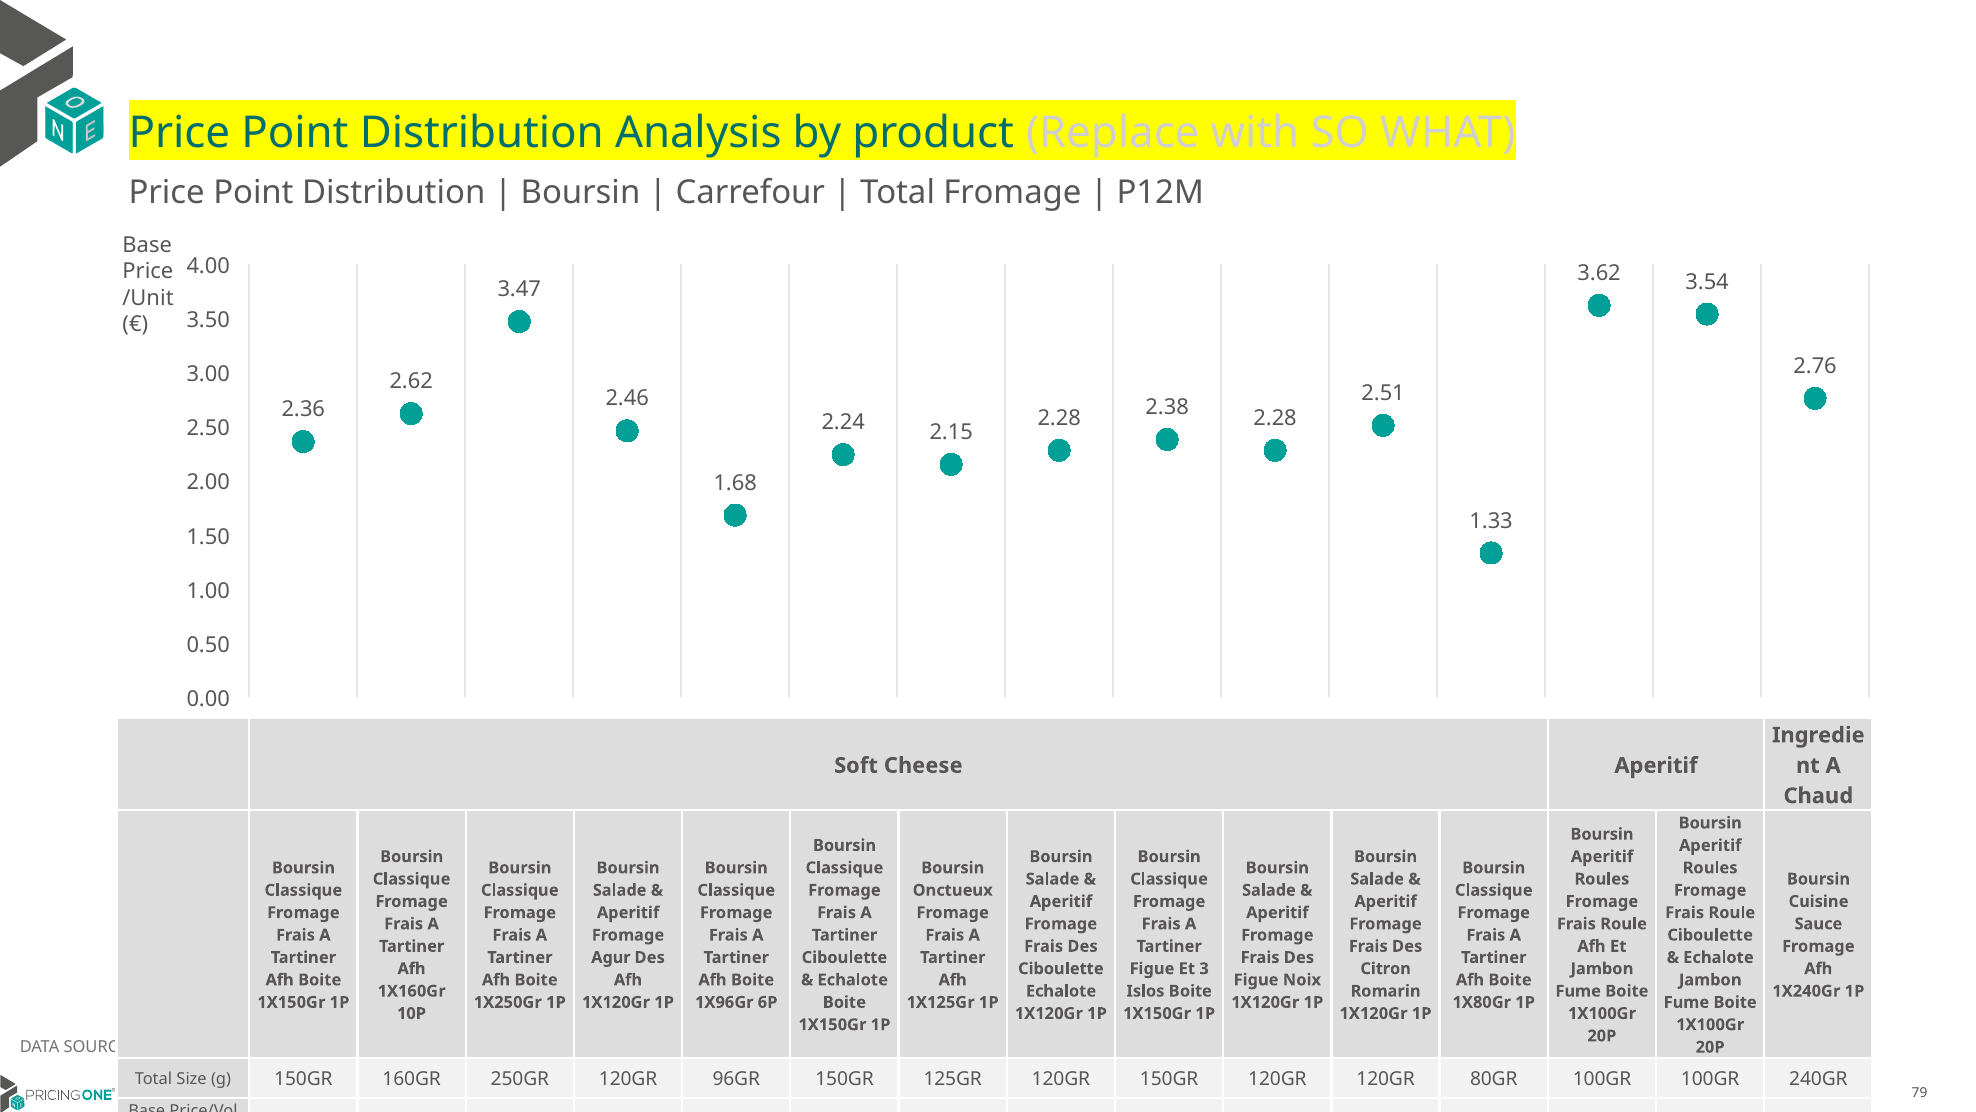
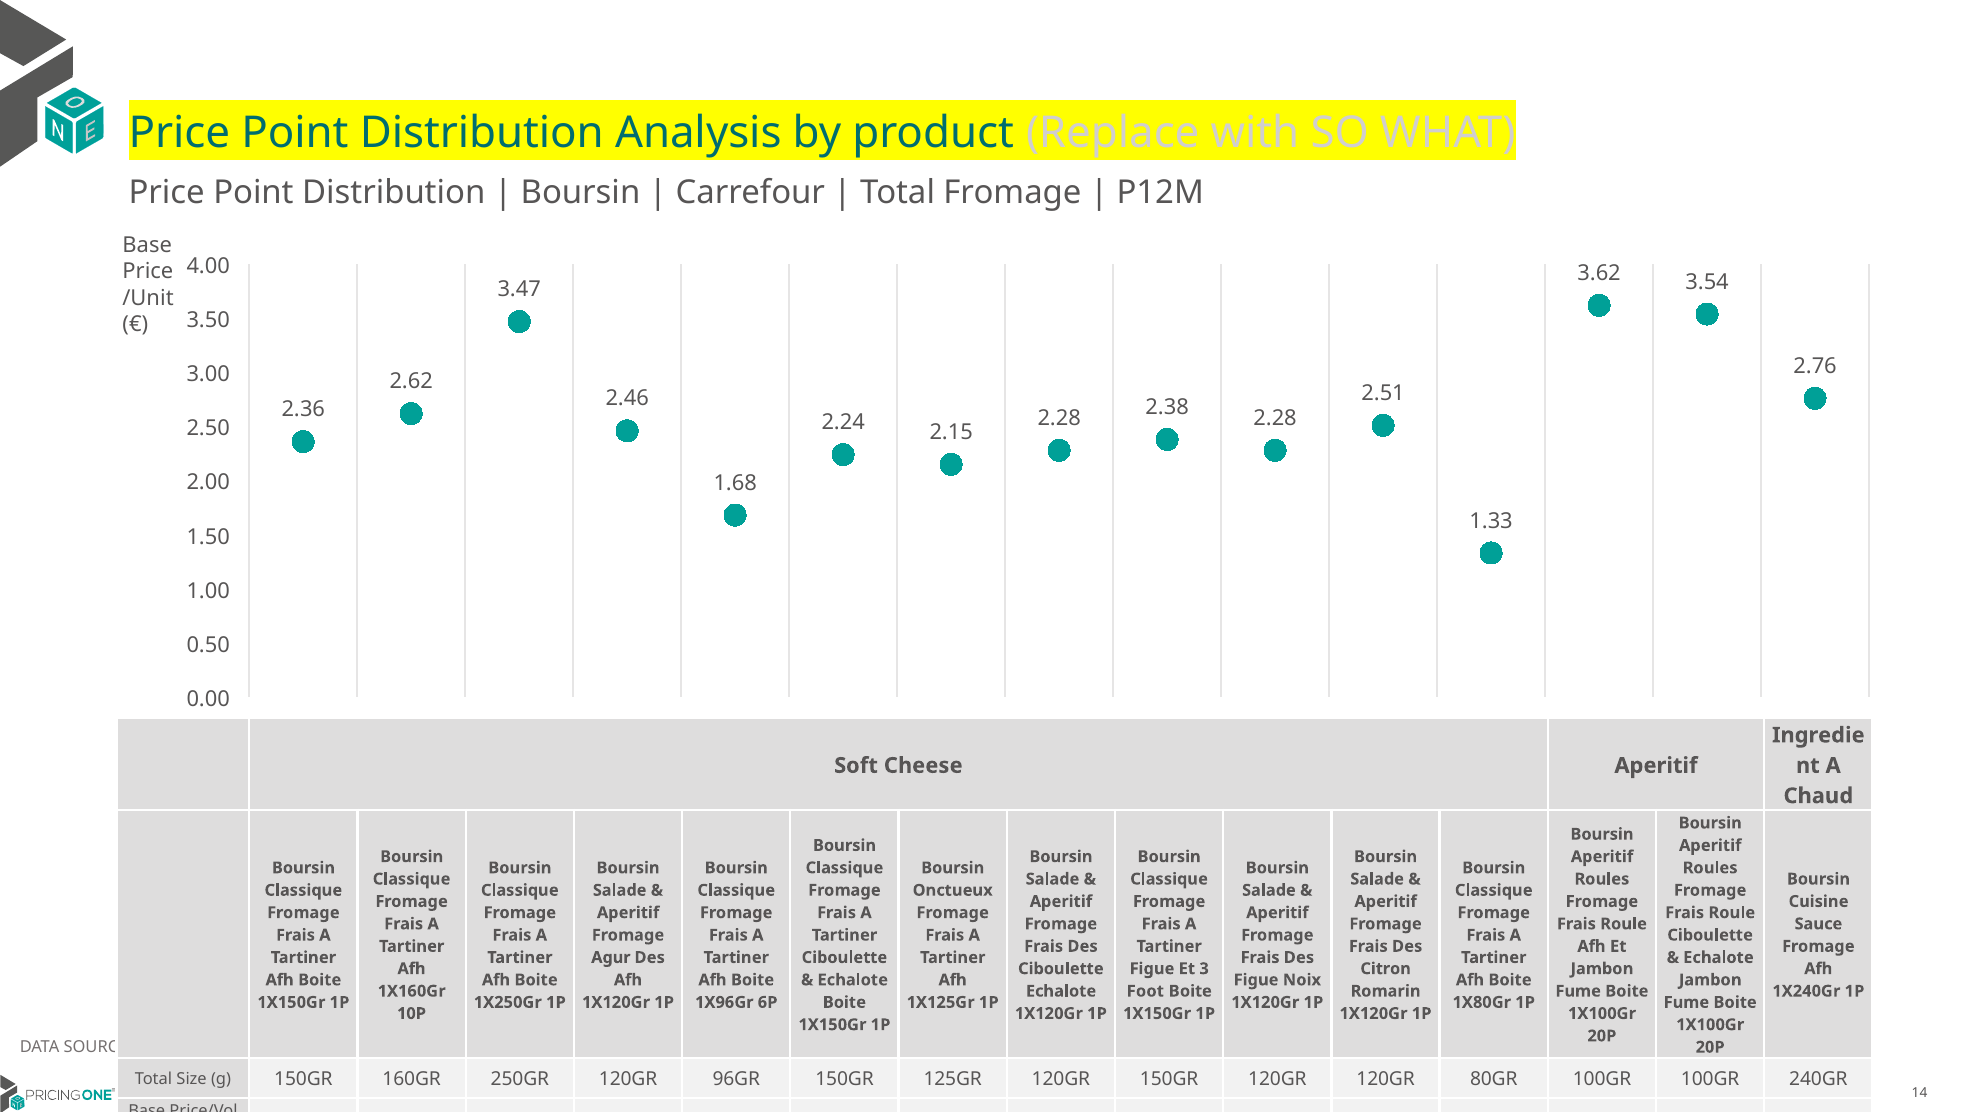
Islos: Islos -> Foot (1145, 991)
79: 79 -> 14 (1920, 1093)
